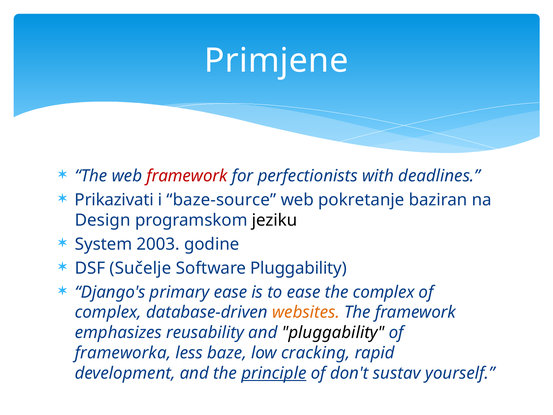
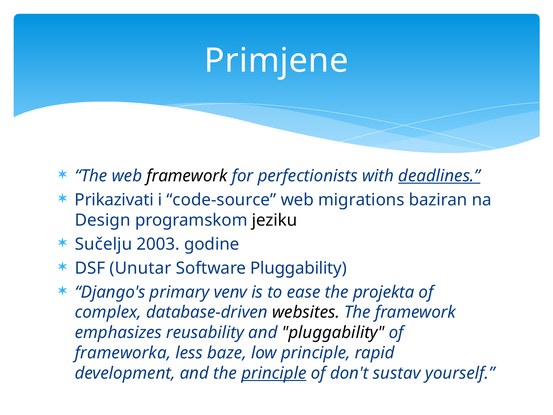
framework colour: red -> black (187, 176)
deadlines underline: none -> present (439, 176)
baze-source: baze-source -> code-source (221, 200)
pokretanje: pokretanje -> migrations (361, 200)
System: System -> Sučelju (103, 244)
Sučelje: Sučelje -> Unutar (140, 268)
primary ease: ease -> venv (230, 292)
the complex: complex -> projekta (384, 292)
websites colour: orange -> black (306, 312)
low cracking: cracking -> principle (316, 353)
